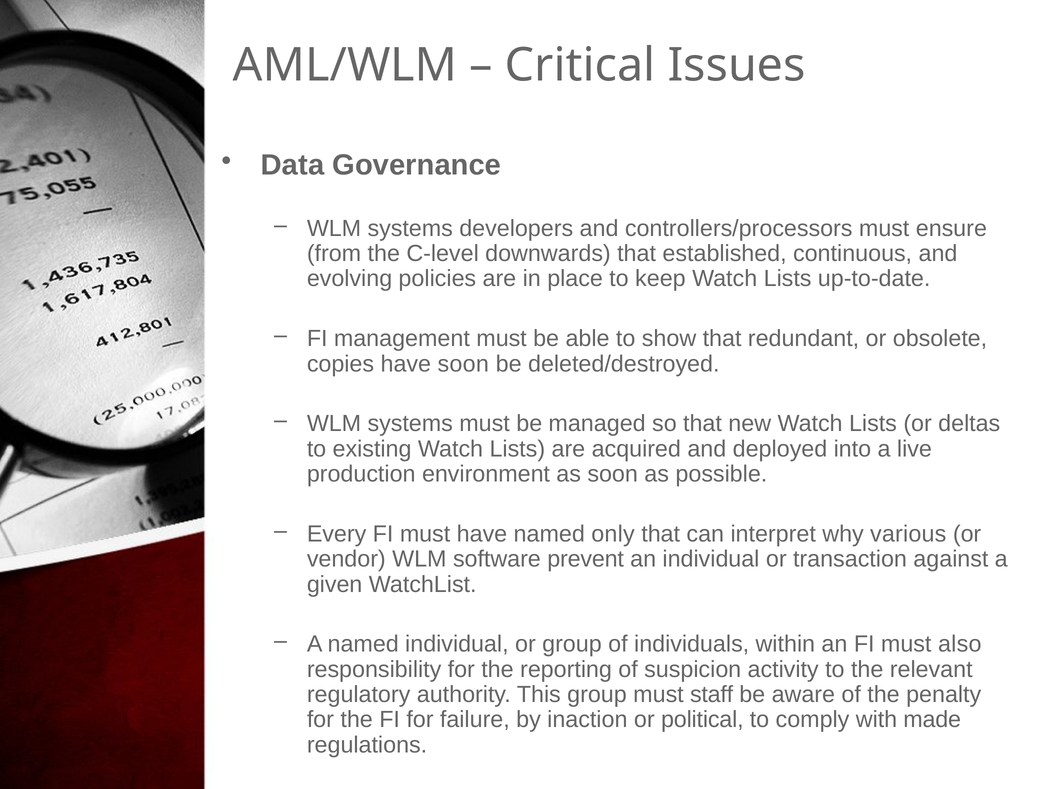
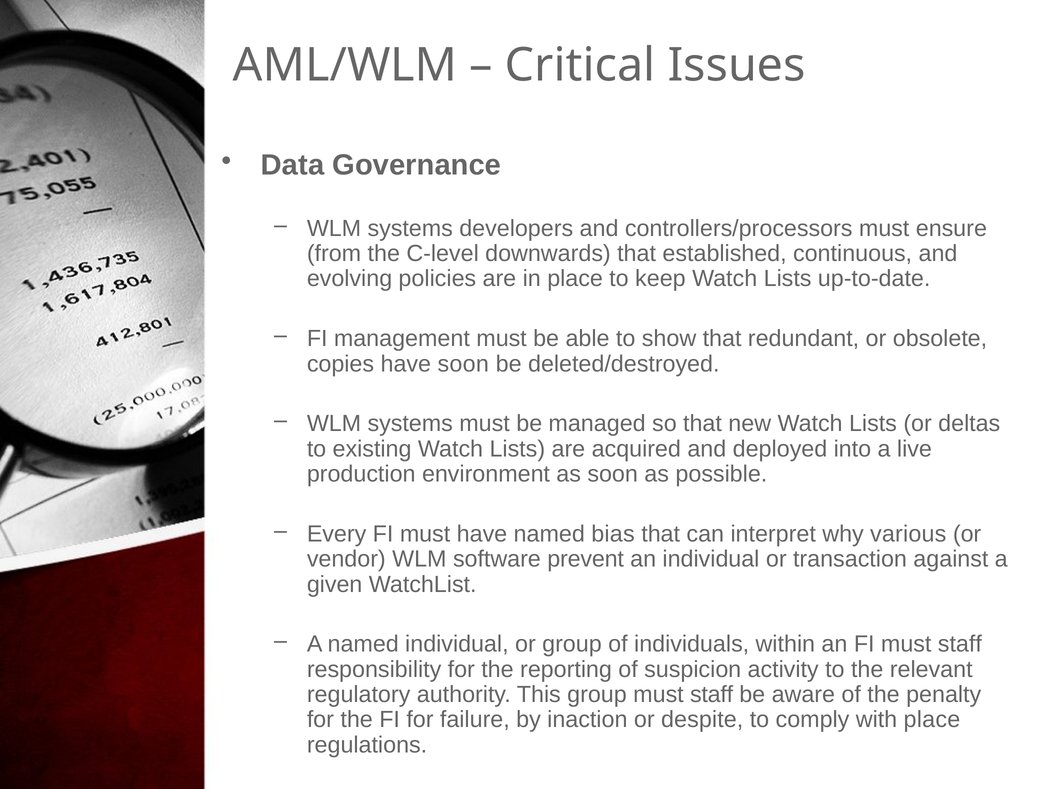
only: only -> bias (613, 533)
FI must also: also -> staff (960, 644)
political: political -> despite (702, 719)
with made: made -> place (932, 719)
